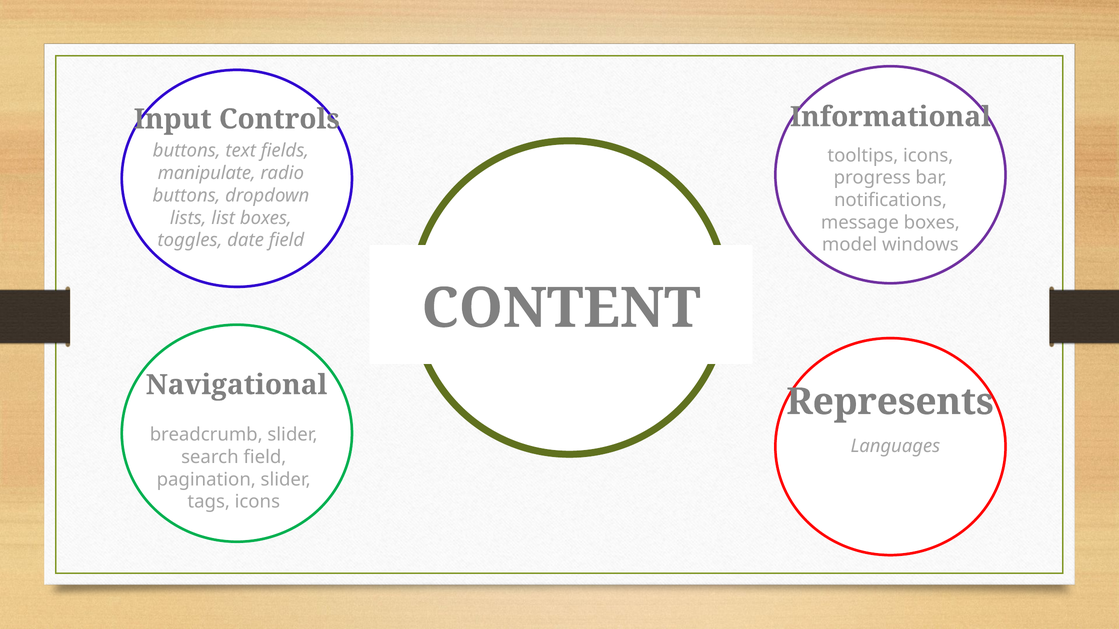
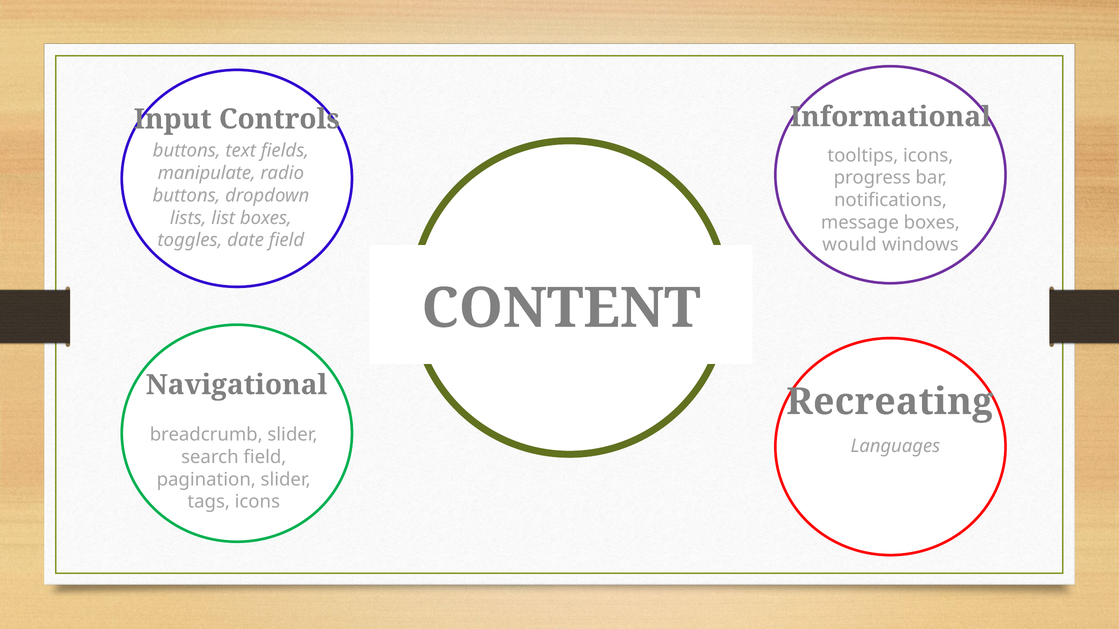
model: model -> would (850, 245)
Represents: Represents -> Recreating (890, 402)
